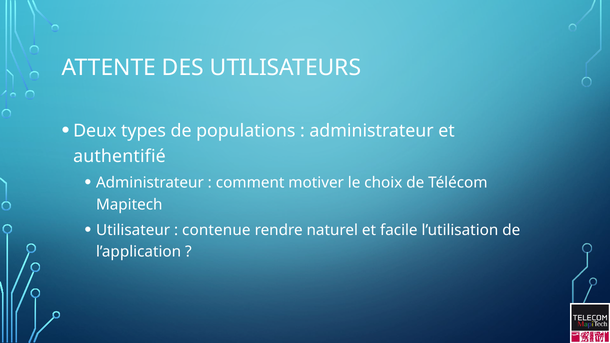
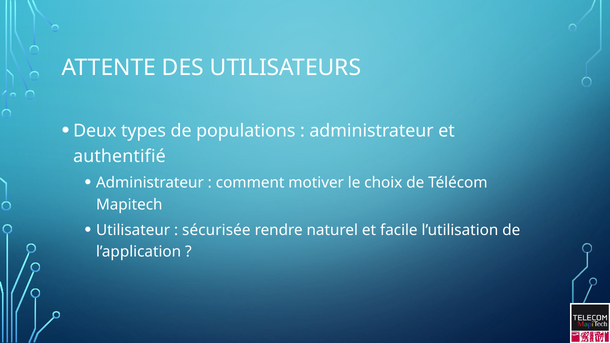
contenue: contenue -> sécurisée (216, 230)
